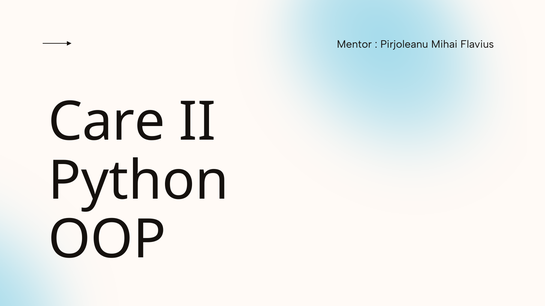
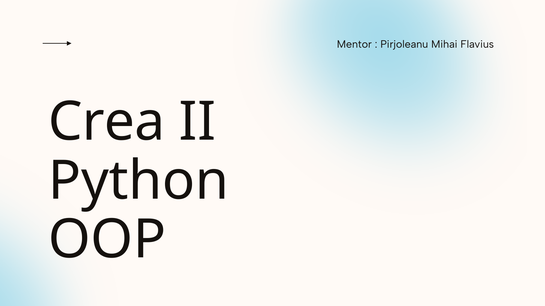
Care: Care -> Crea (107, 122)
